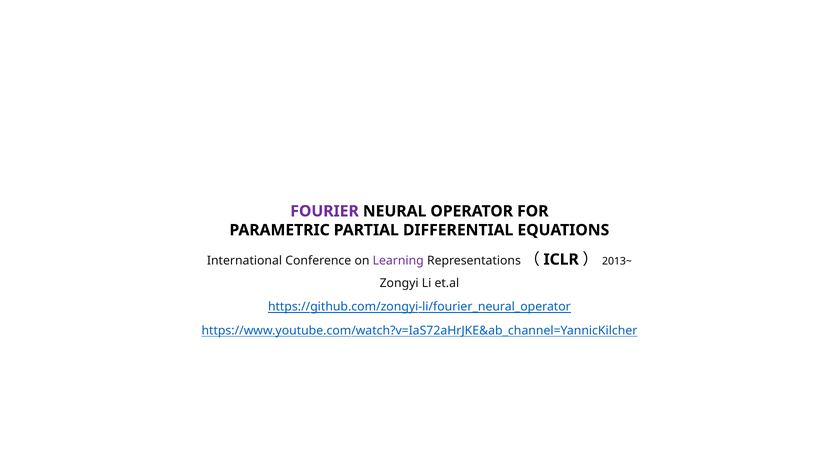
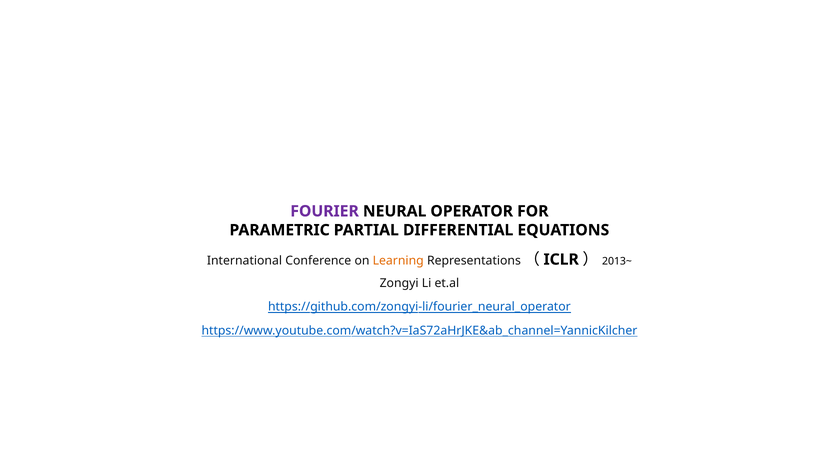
Learning colour: purple -> orange (398, 261)
